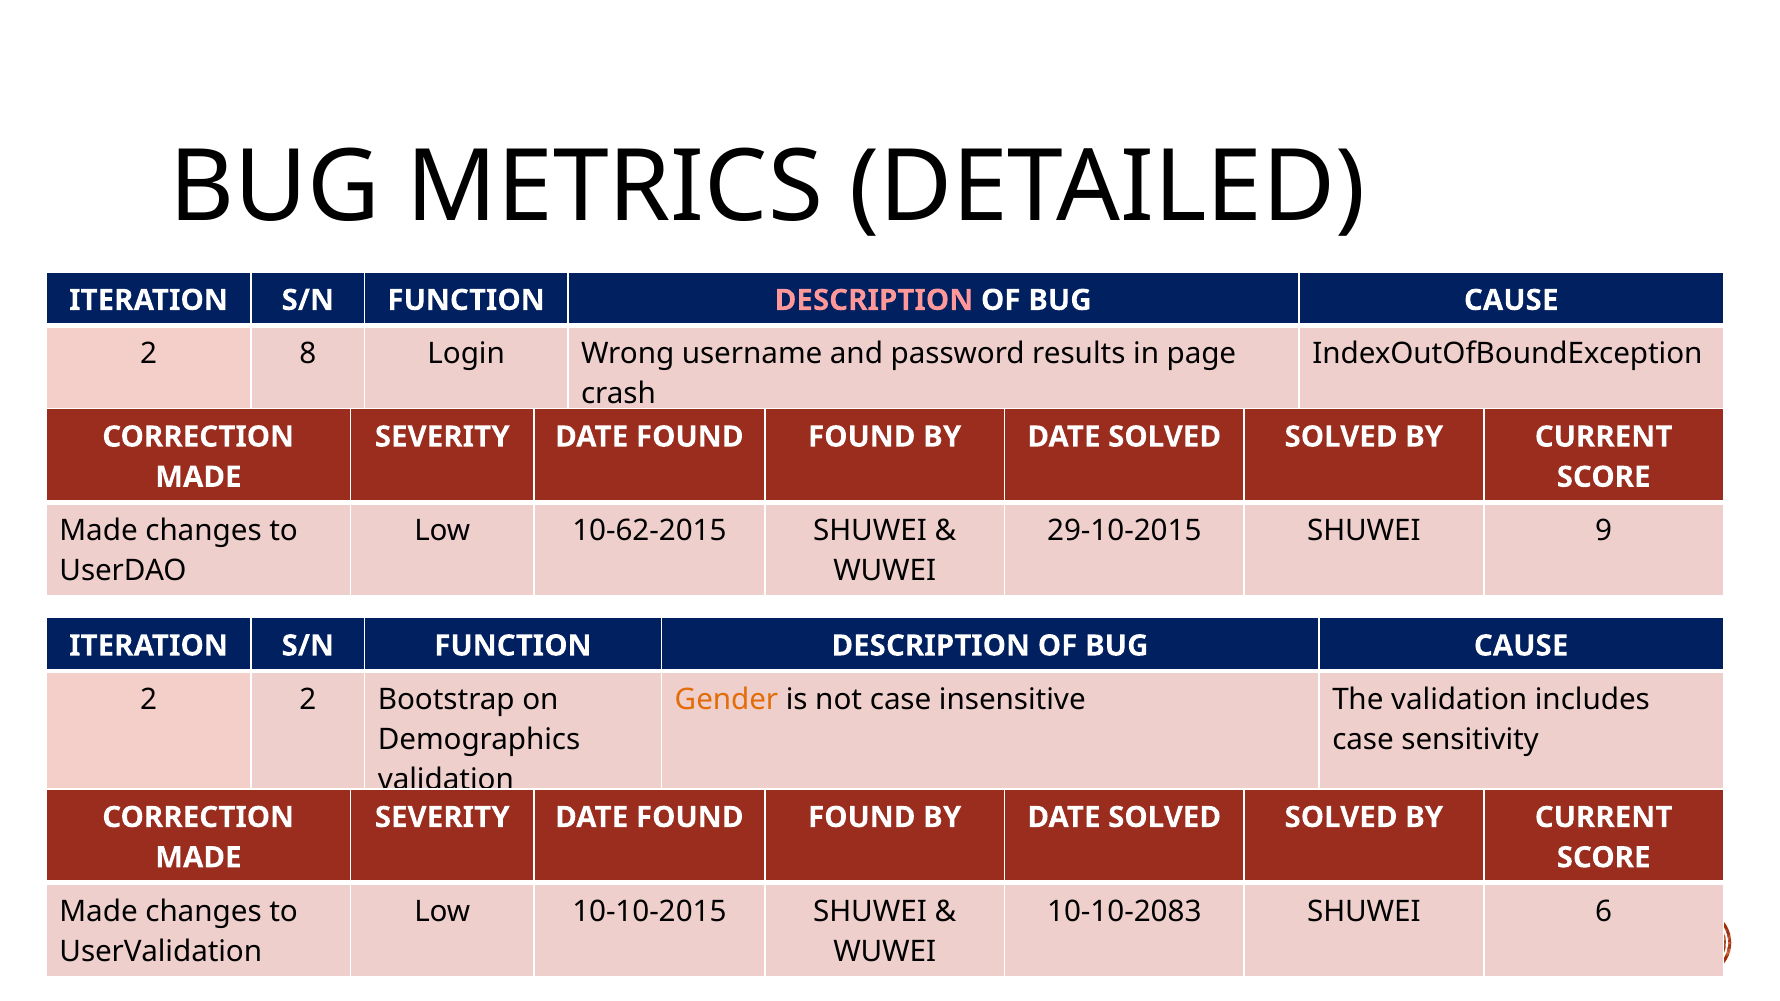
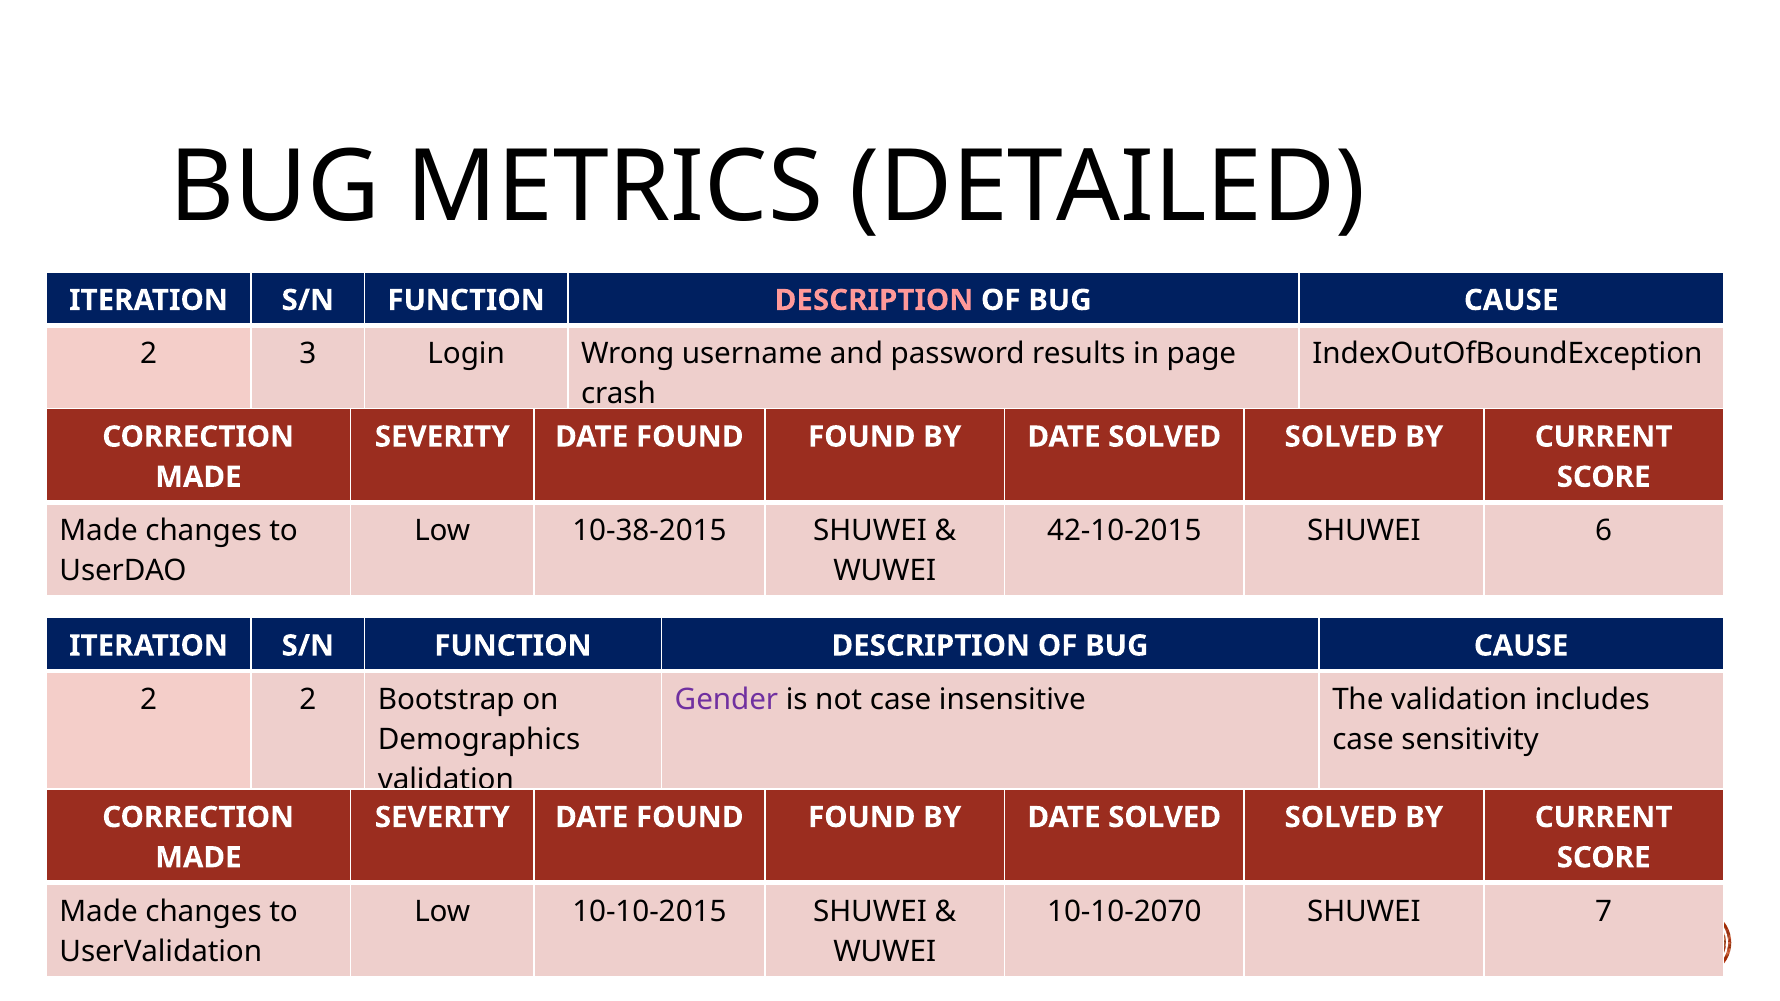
8: 8 -> 3 (308, 354)
10-62-2015: 10-62-2015 -> 10-38-2015 (649, 531)
29-10-2015: 29-10-2015 -> 42-10-2015 (1124, 531)
9: 9 -> 6 (1604, 531)
Gender colour: orange -> purple (726, 700)
10-10-2083: 10-10-2083 -> 10-10-2070 (1124, 911)
6: 6 -> 7 (1604, 911)
